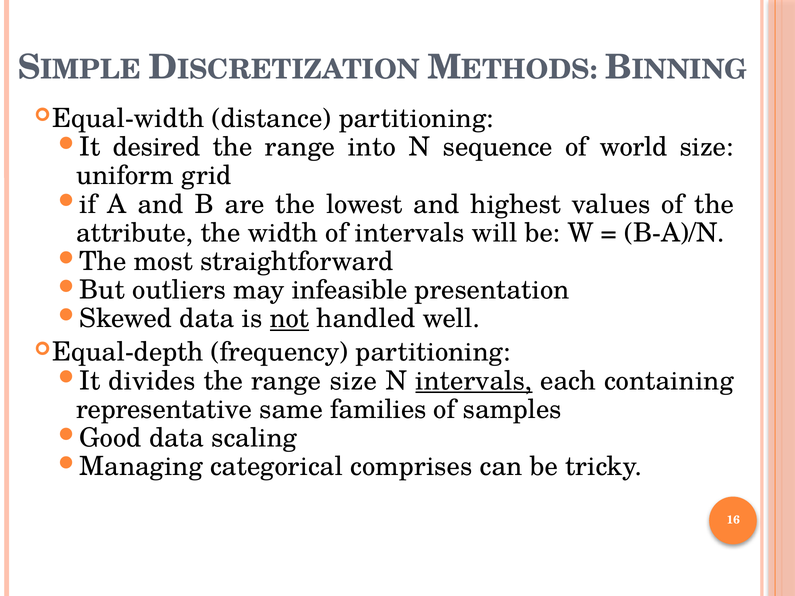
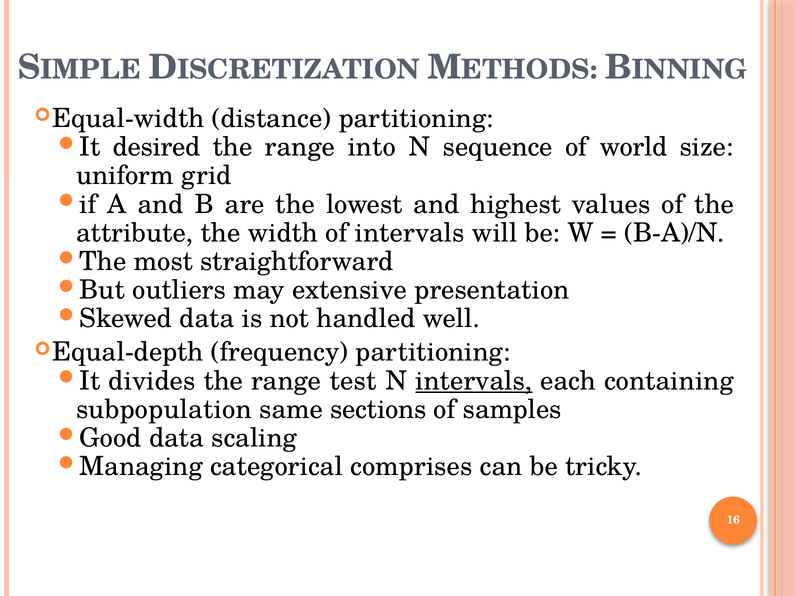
infeasible: infeasible -> extensive (350, 290)
not underline: present -> none (290, 319)
range size: size -> test (353, 381)
representative: representative -> subpopulation (164, 410)
families: families -> sections (378, 410)
